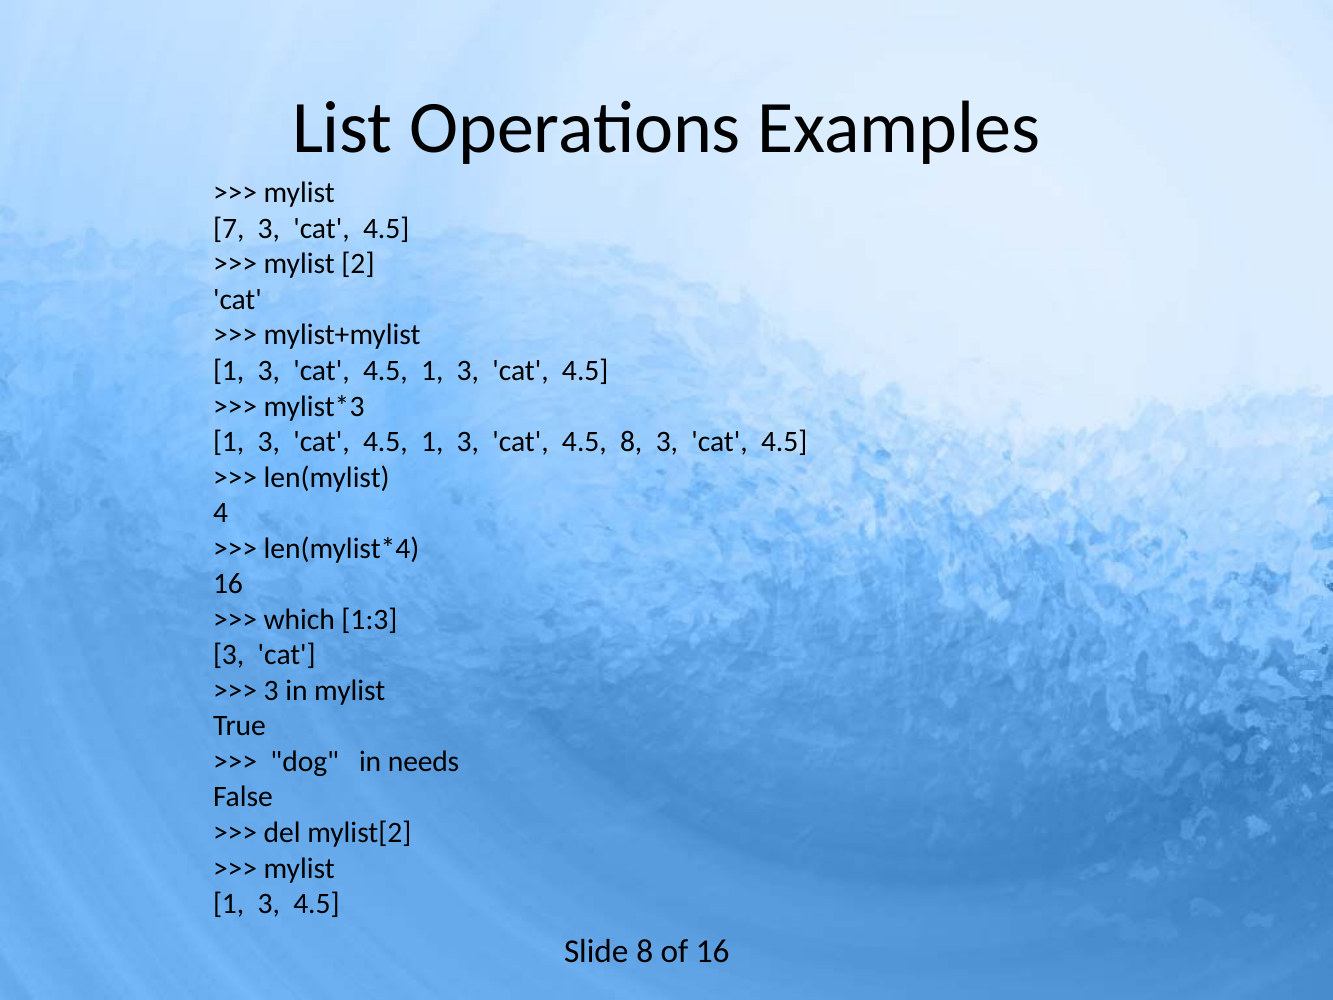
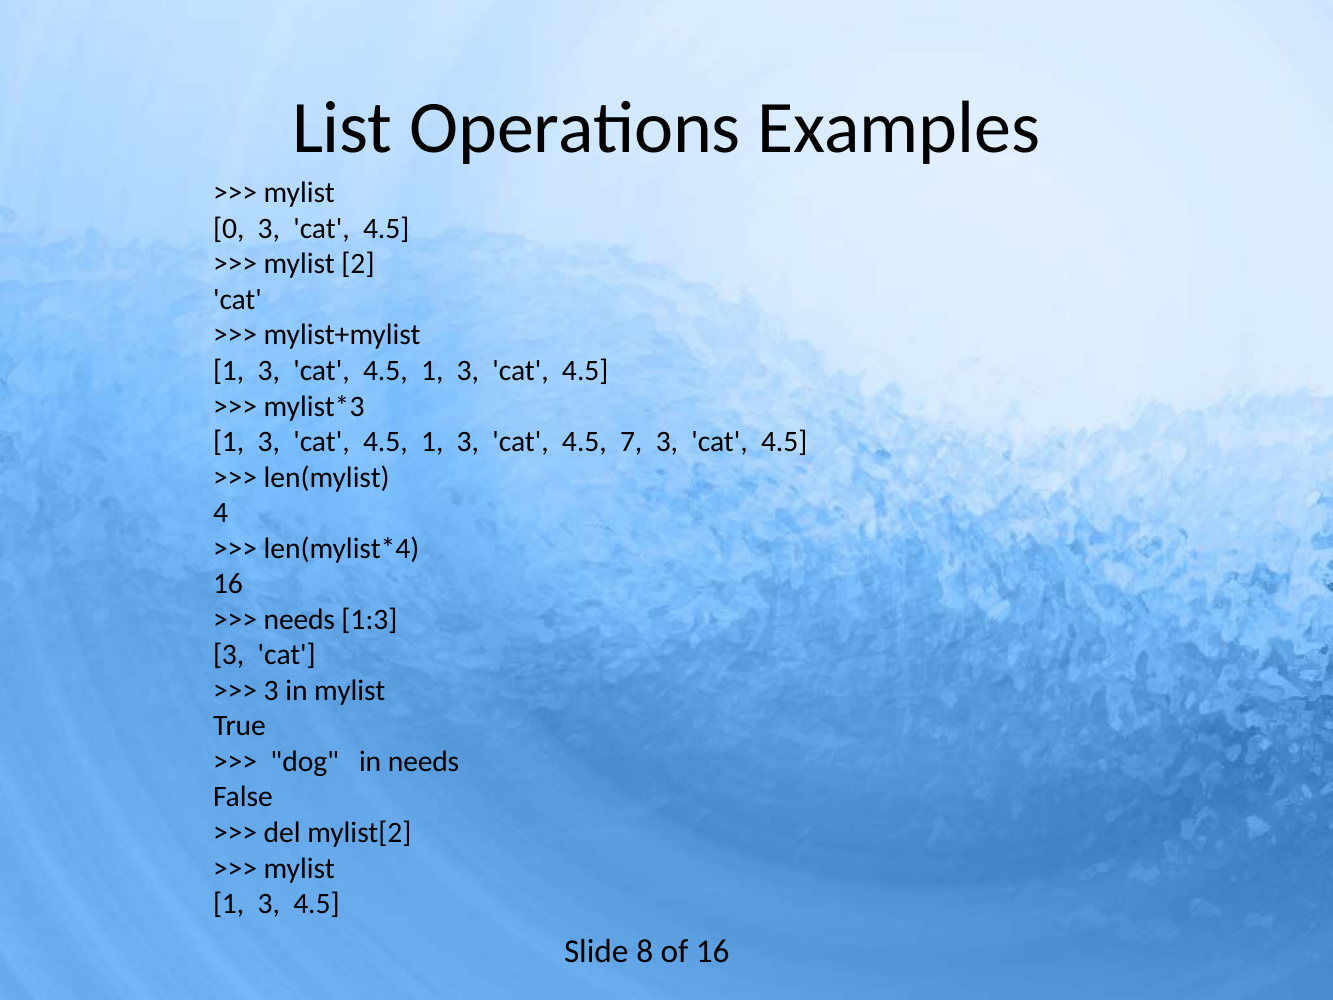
7: 7 -> 0 (229, 229)
4.5 8: 8 -> 7 (631, 442)
which: which -> needs (299, 619)
